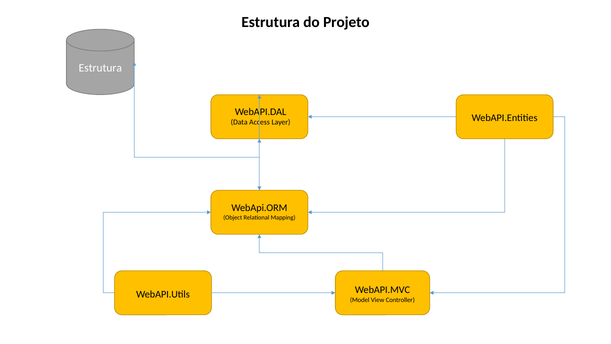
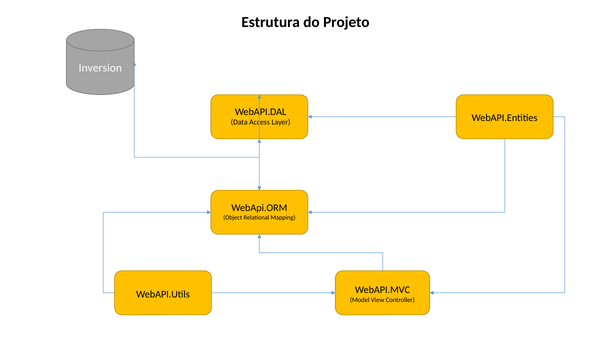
Estrutura: Estrutura -> Inversion (100, 68)
